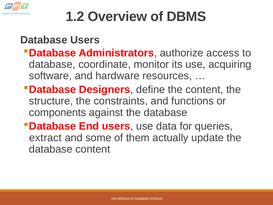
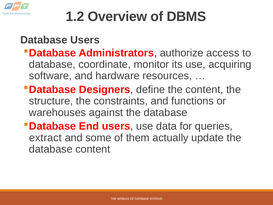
components: components -> warehouses (58, 112)
